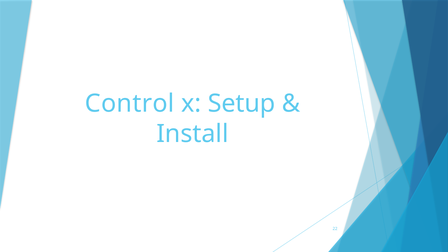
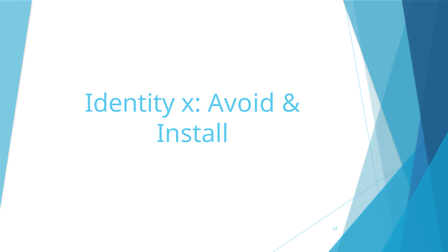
Control: Control -> Identity (130, 104)
Setup: Setup -> Avoid (241, 104)
